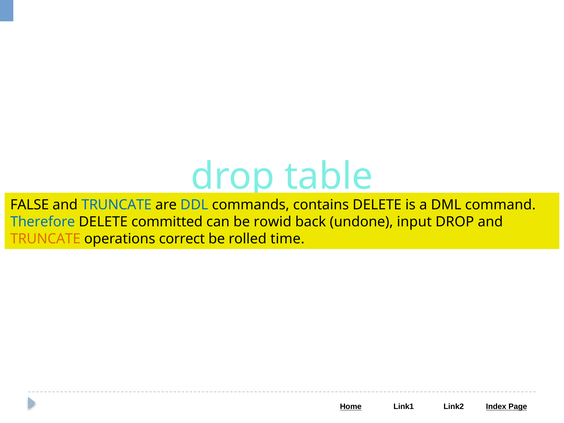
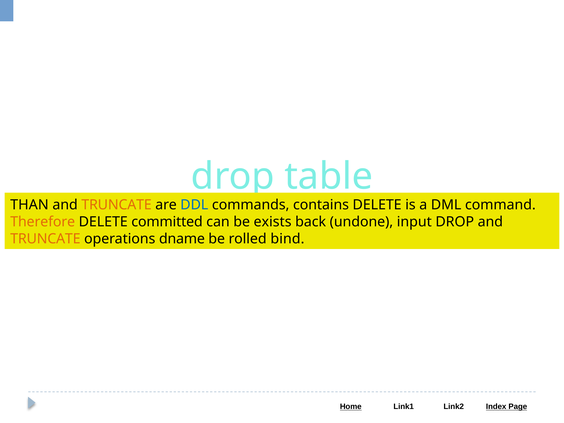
FALSE: FALSE -> THAN (29, 205)
TRUNCATE colour: blue -> orange (117, 205)
Therefore colour: blue -> orange (43, 222)
rowid: rowid -> exists (273, 222)
correct: correct -> dname (182, 239)
time: time -> bind (287, 239)
